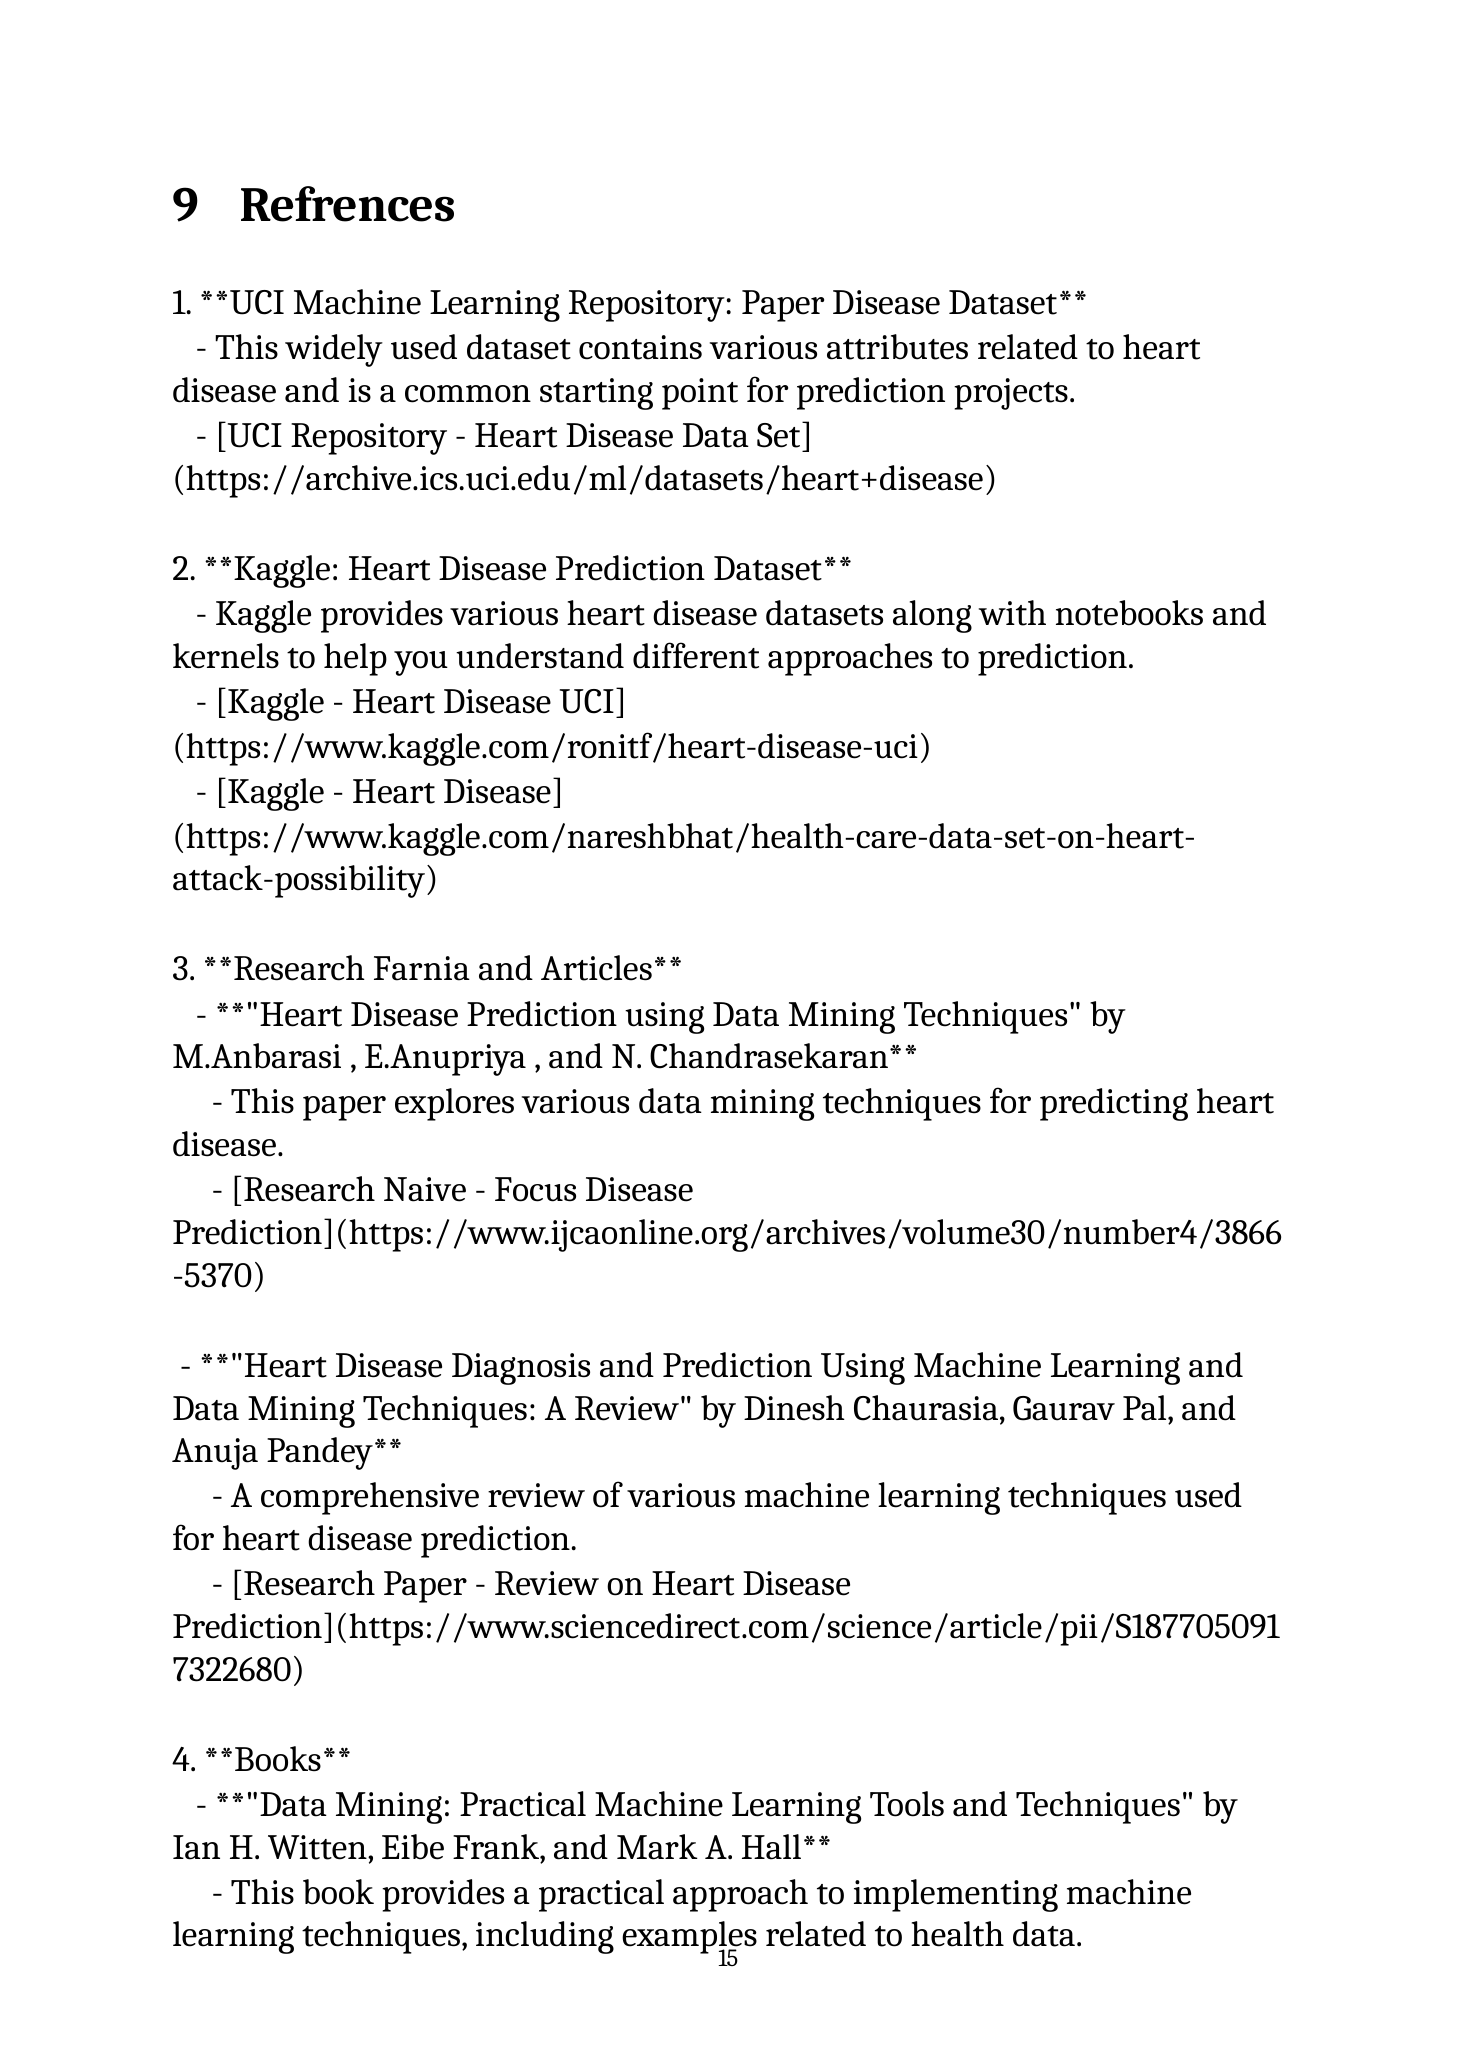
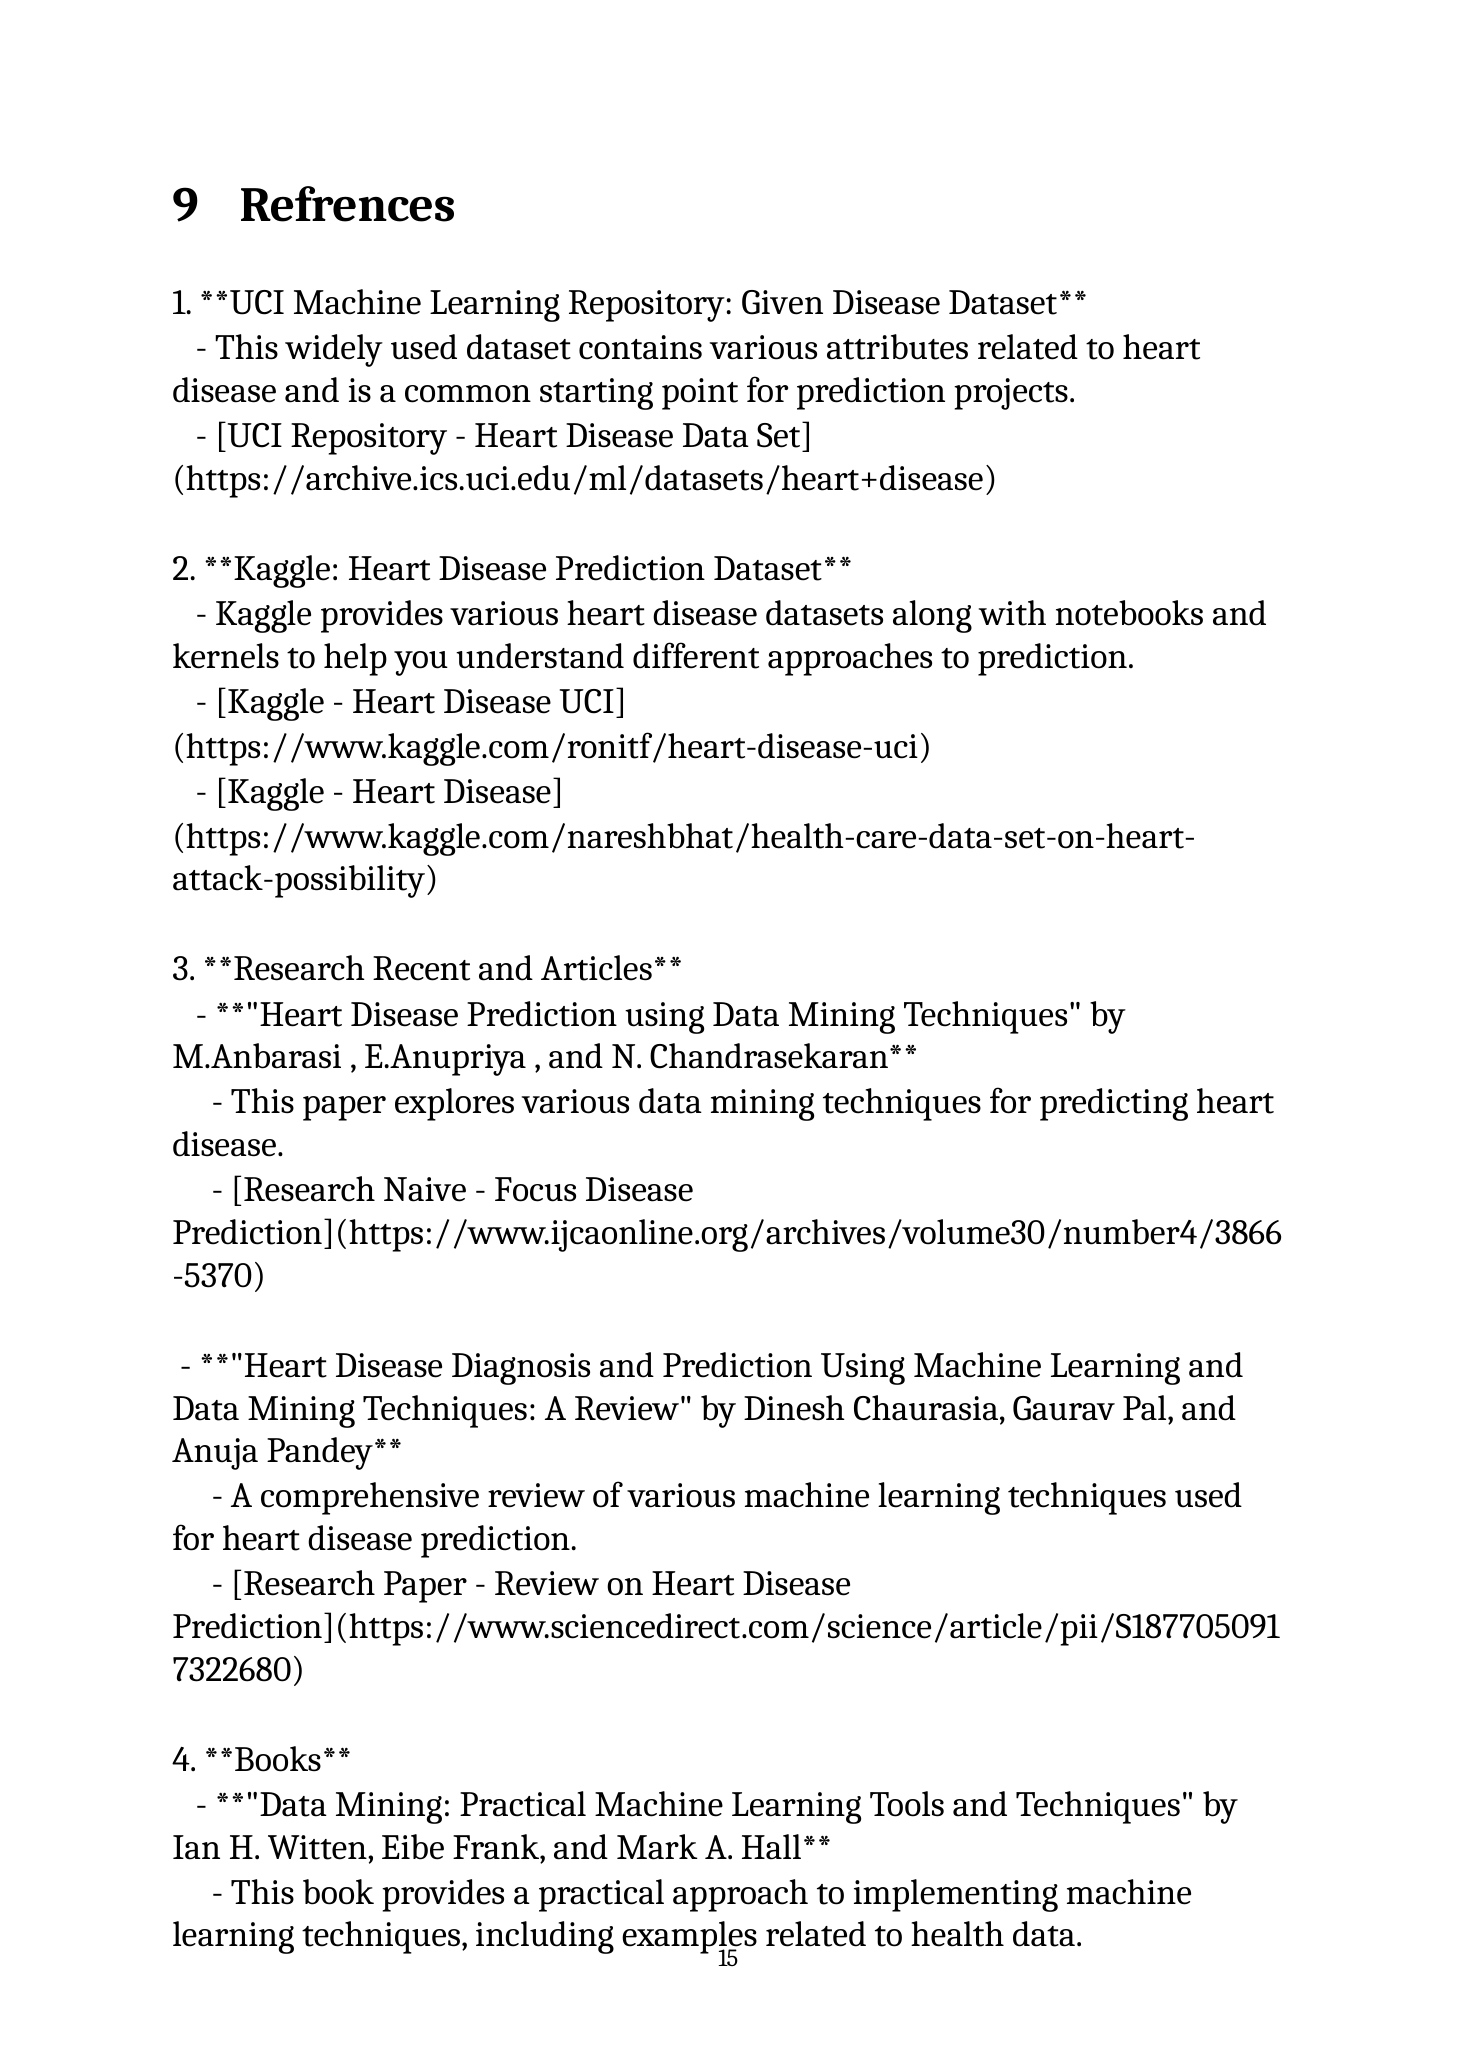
Repository Paper: Paper -> Given (783, 303)
Farnia: Farnia -> Recent (422, 969)
